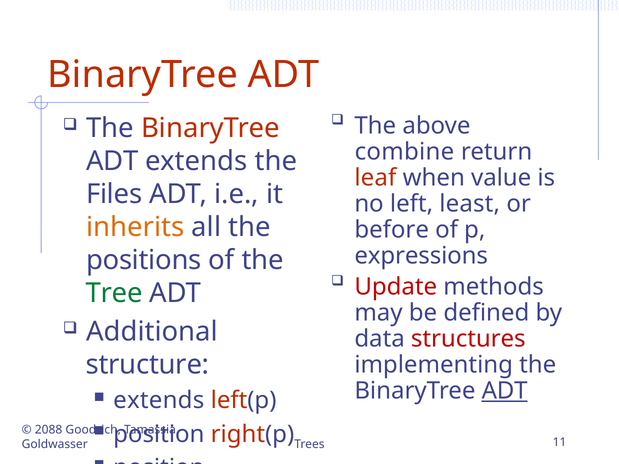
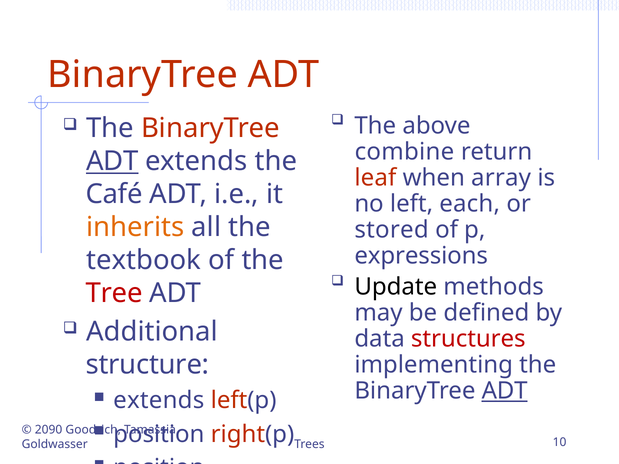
ADT underline: none -> present (112, 161)
value: value -> array (501, 178)
Files: Files -> Café (114, 194)
least: least -> each (470, 204)
before: before -> stored (392, 230)
positions: positions -> textbook (144, 261)
Update colour: red -> black (396, 287)
Tree colour: green -> red (114, 294)
2088: 2088 -> 2090 (49, 430)
11: 11 -> 10 (560, 442)
